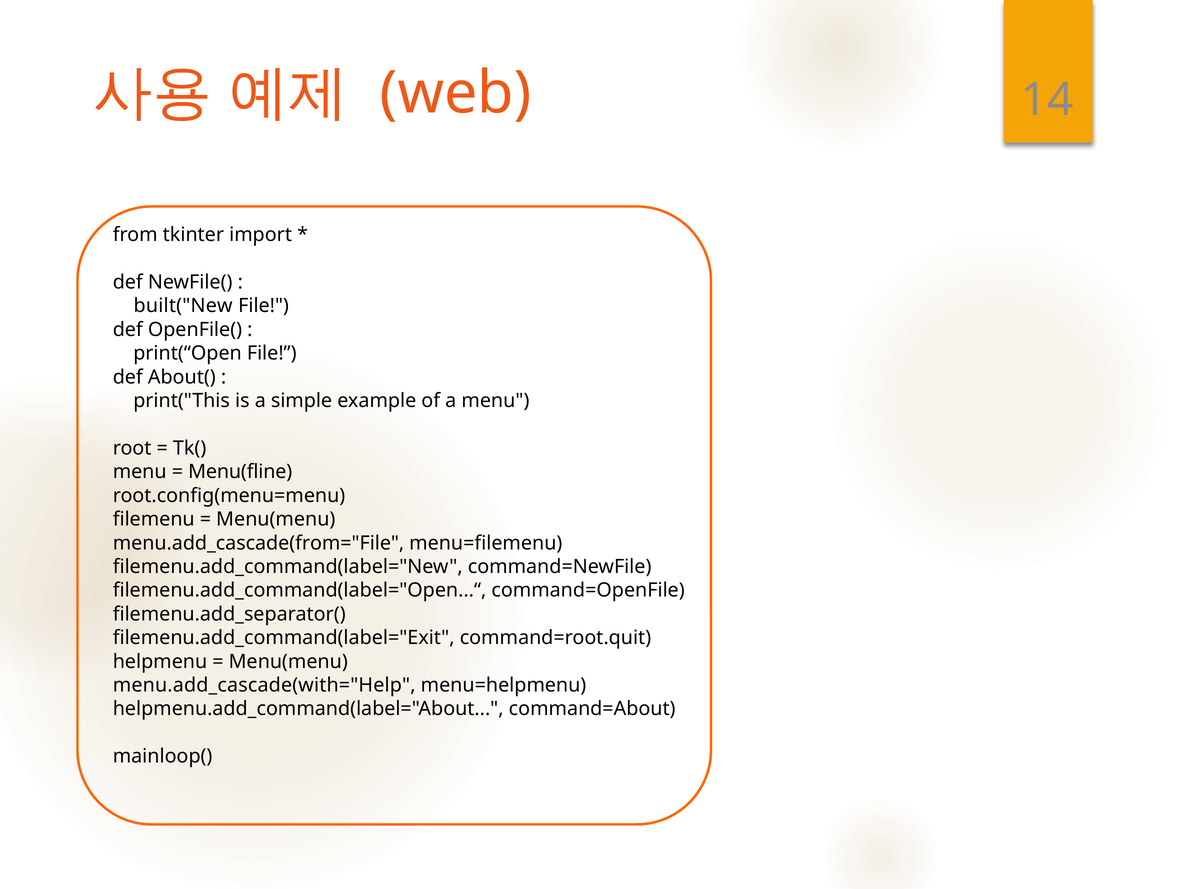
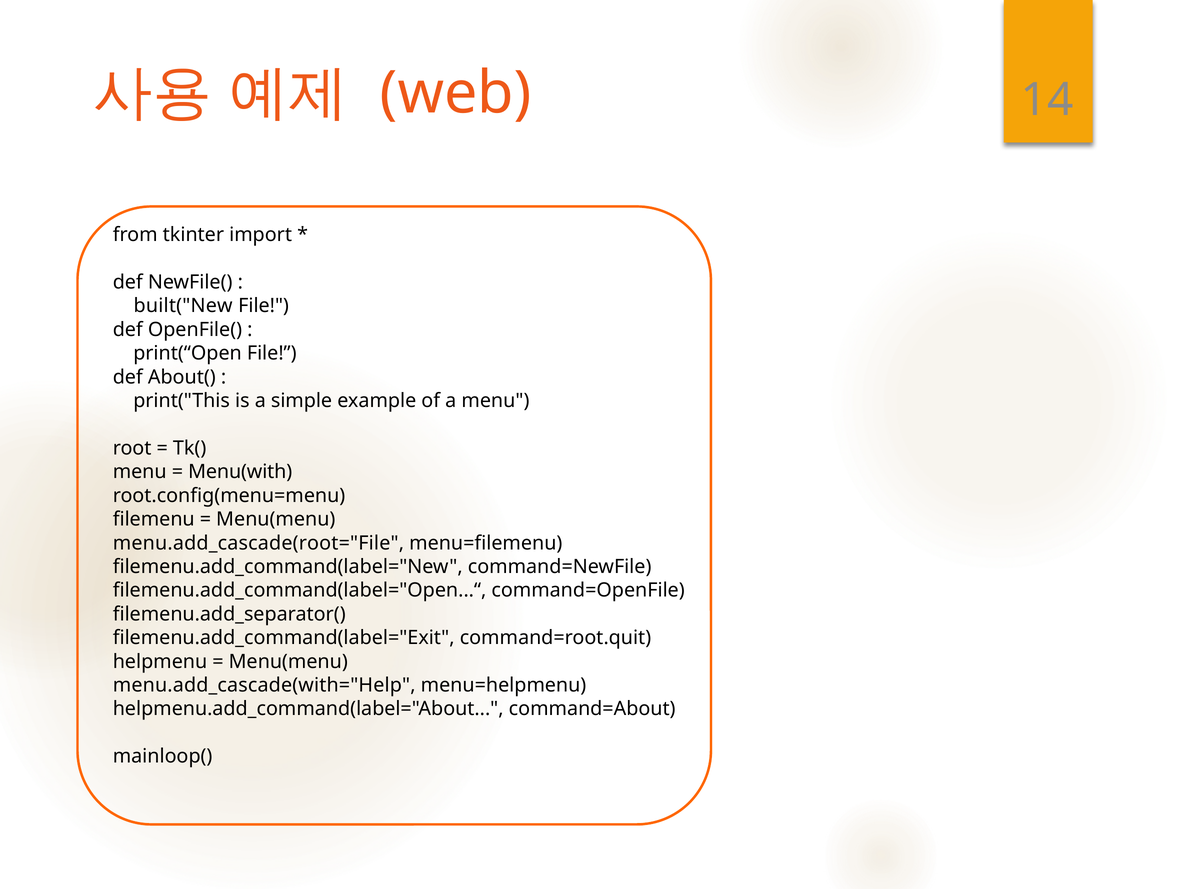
Menu(fline: Menu(fline -> Menu(with (240, 472)
menu.add_cascade(from="File: menu.add_cascade(from="File -> menu.add_cascade(root="File (258, 543)
